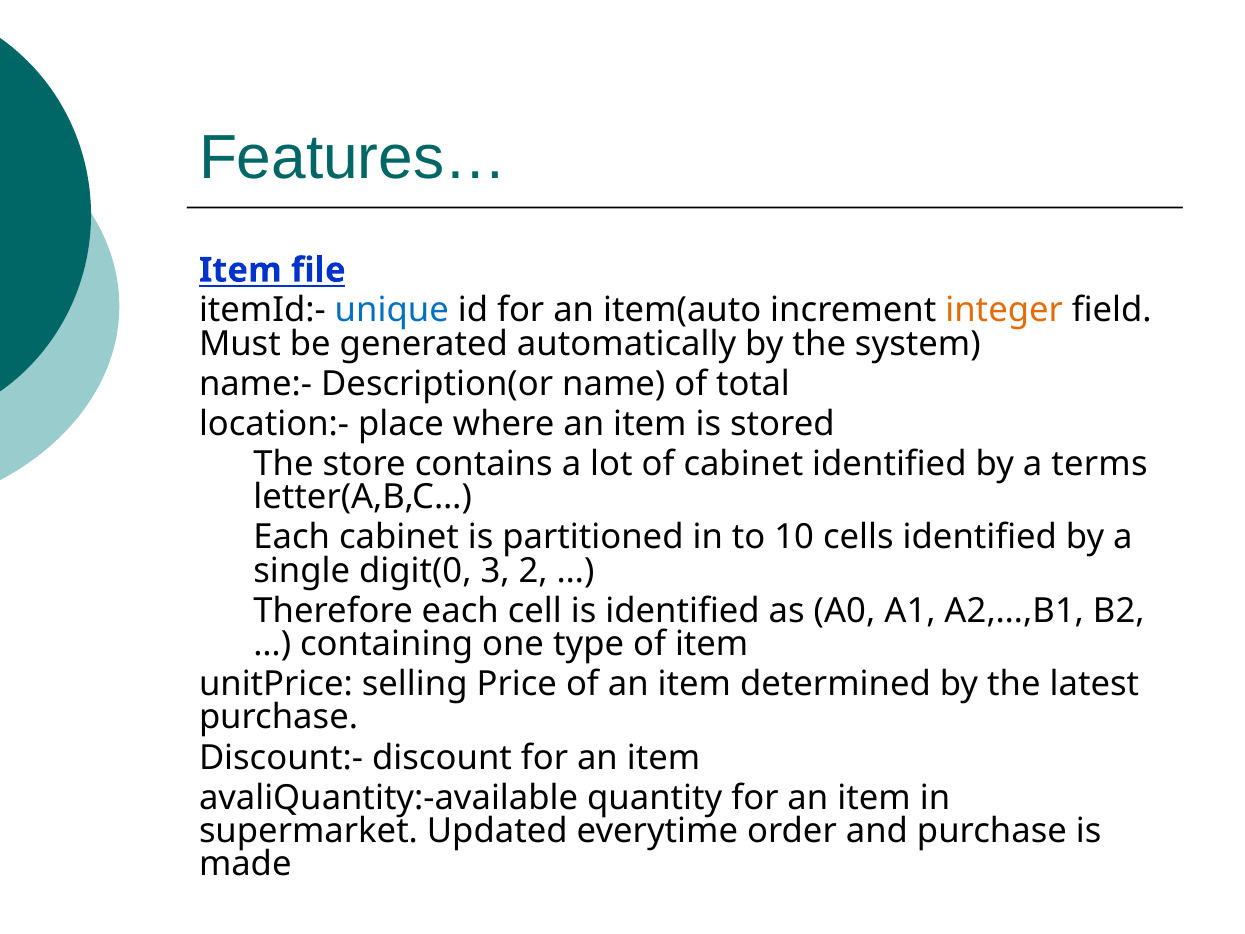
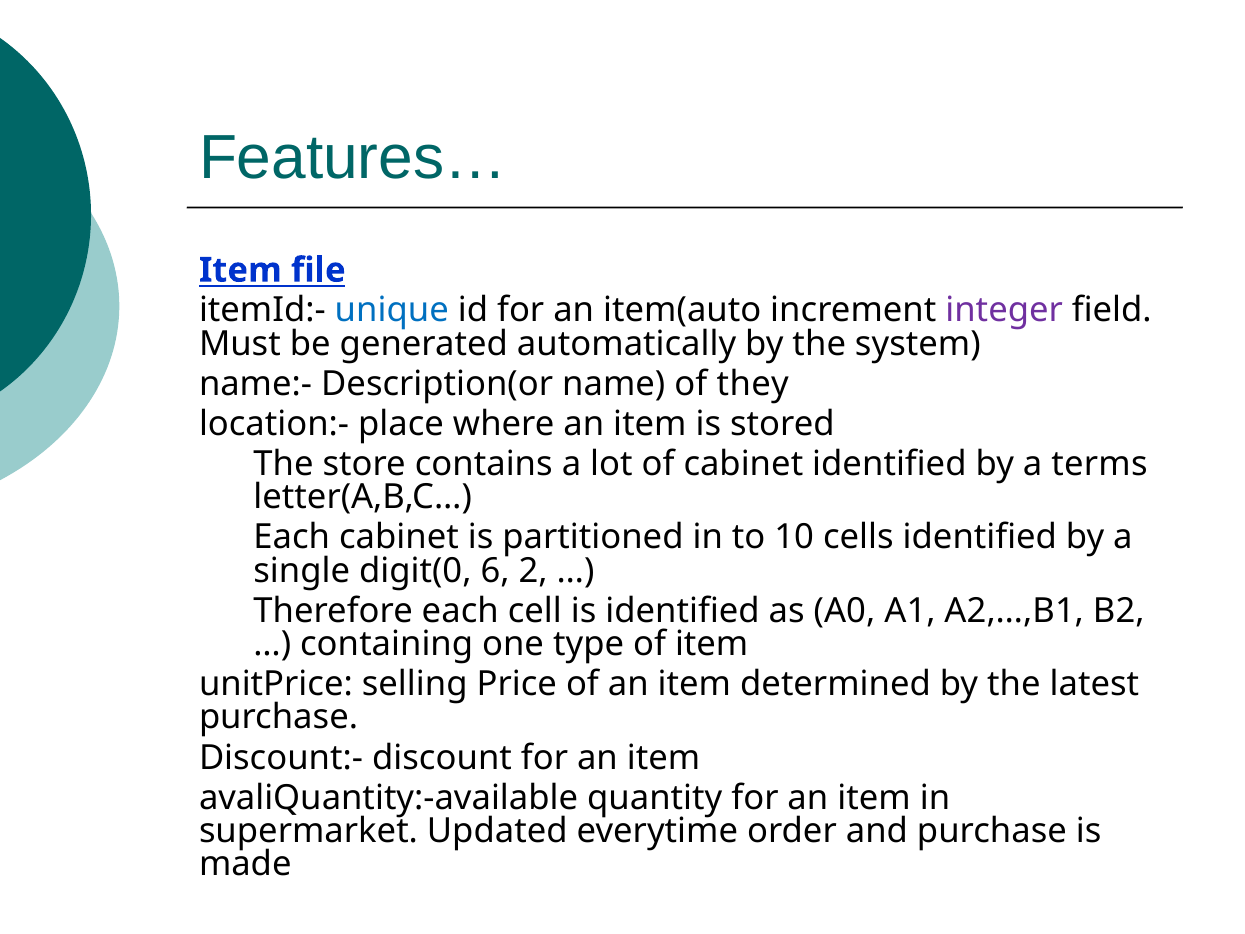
integer colour: orange -> purple (1004, 310)
total: total -> they (753, 384)
3: 3 -> 6 (495, 571)
